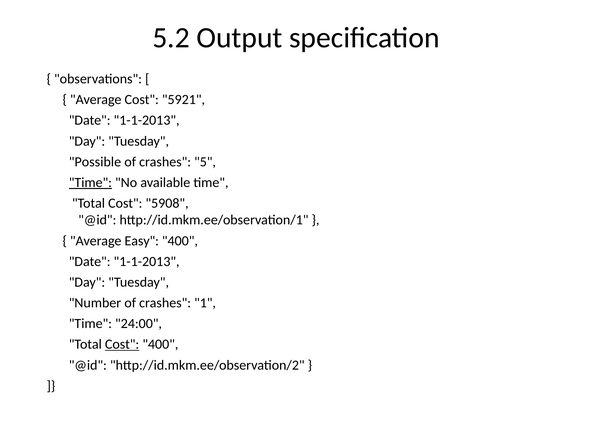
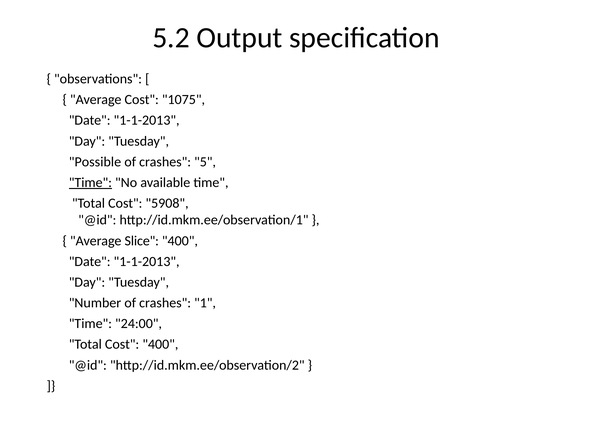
5921: 5921 -> 1075 (183, 100)
Easy: Easy -> Slice (142, 241)
Cost underline: present -> none (122, 344)
